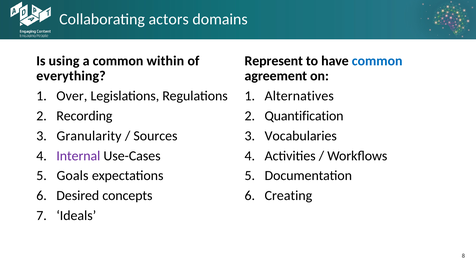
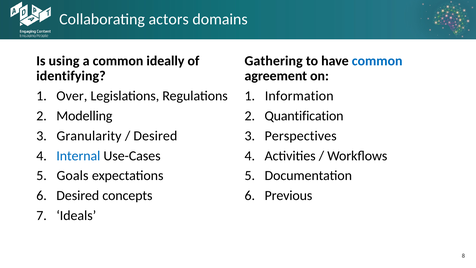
within: within -> ideally (165, 61)
Represent: Represent -> Gathering (274, 61)
everything: everything -> identifying (71, 76)
Alternatives: Alternatives -> Information (299, 96)
Recording: Recording -> Modelling (84, 116)
Sources: Sources -> Desired (155, 136)
Vocabularies: Vocabularies -> Perspectives (301, 136)
Internal colour: purple -> blue (78, 156)
Creating: Creating -> Previous (288, 196)
